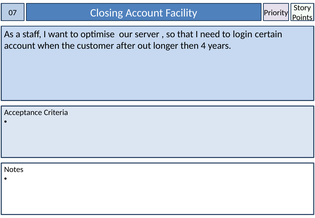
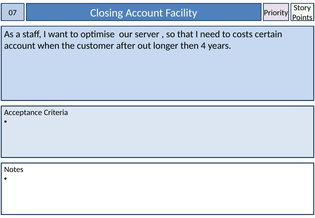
login: login -> costs (243, 34)
